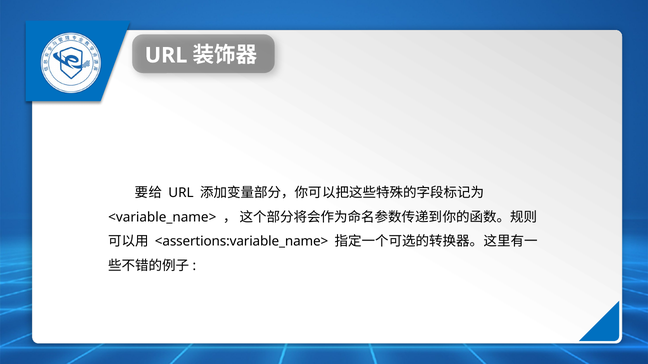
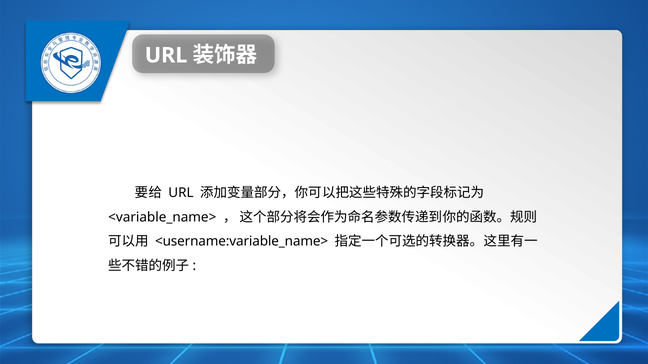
<assertions:variable_name>: <assertions:variable_name> -> <username:variable_name> (242, 242)
